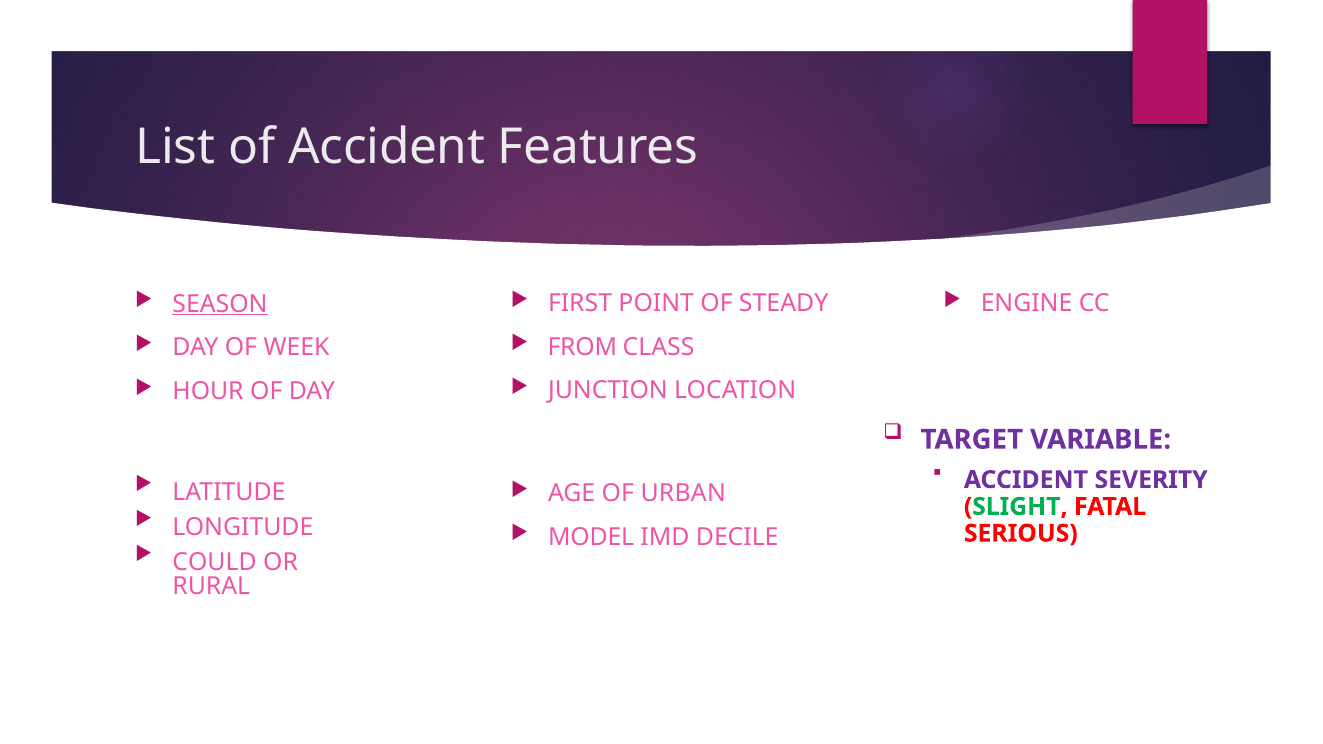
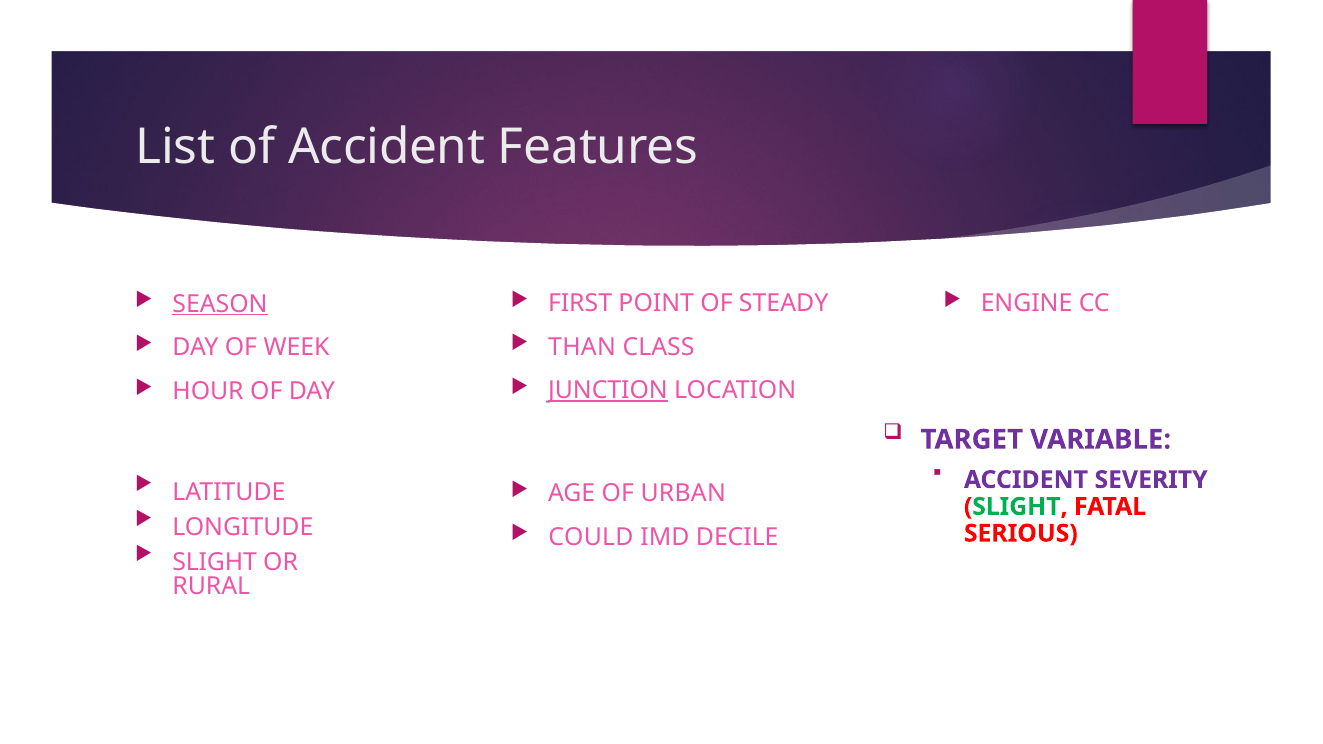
FROM: FROM -> THAN (582, 347)
JUNCTION underline: none -> present (608, 391)
MODEL: MODEL -> COULD (591, 537)
COULD: COULD -> SLIGHT (215, 562)
